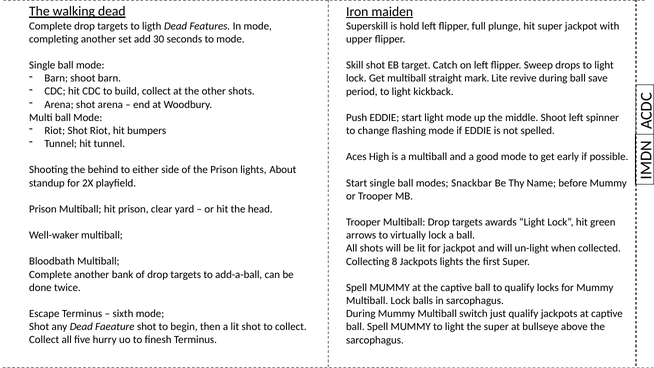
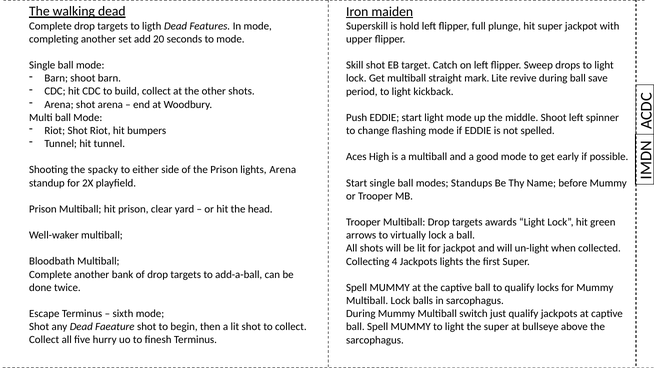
30: 30 -> 20 (159, 39)
behind: behind -> spacky (103, 170)
lights About: About -> Arena (283, 170)
Snackbar: Snackbar -> Standups (472, 183)
8: 8 -> 4 (395, 261)
